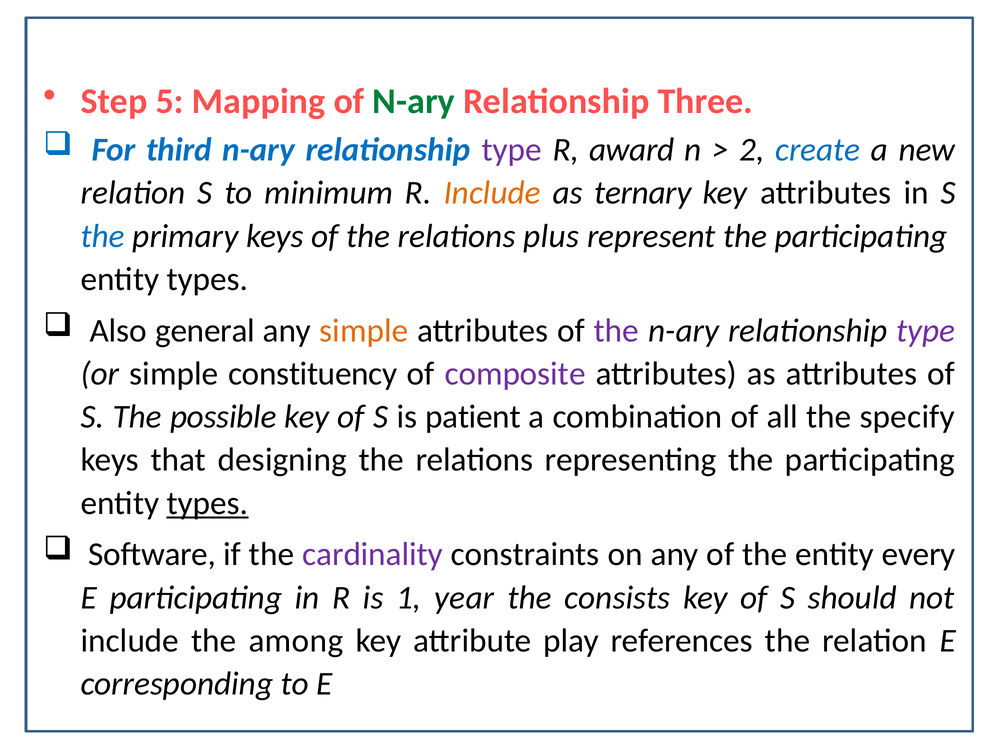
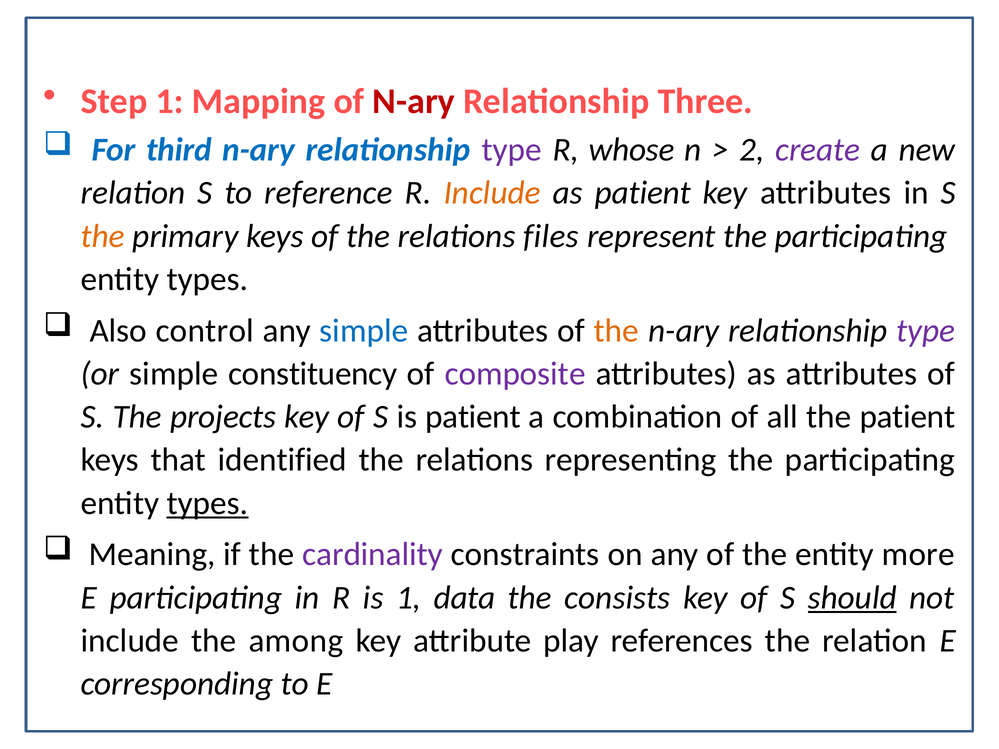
Step 5: 5 -> 1 (170, 101)
N-ary colour: green -> red (414, 101)
award: award -> whose (632, 150)
create colour: blue -> purple (818, 150)
minimum: minimum -> reference (329, 193)
as ternary: ternary -> patient (643, 193)
the colour: blue -> orange (103, 236)
plus: plus -> files (551, 236)
general: general -> control (205, 331)
simple colour: orange -> blue (364, 331)
the colour: purple -> orange (616, 331)
possible: possible -> projects (223, 417)
the specify: specify -> patient (907, 417)
designing: designing -> identified (282, 460)
Software: Software -> Meaning (152, 555)
every: every -> more (918, 555)
year: year -> data (465, 598)
should underline: none -> present (852, 598)
